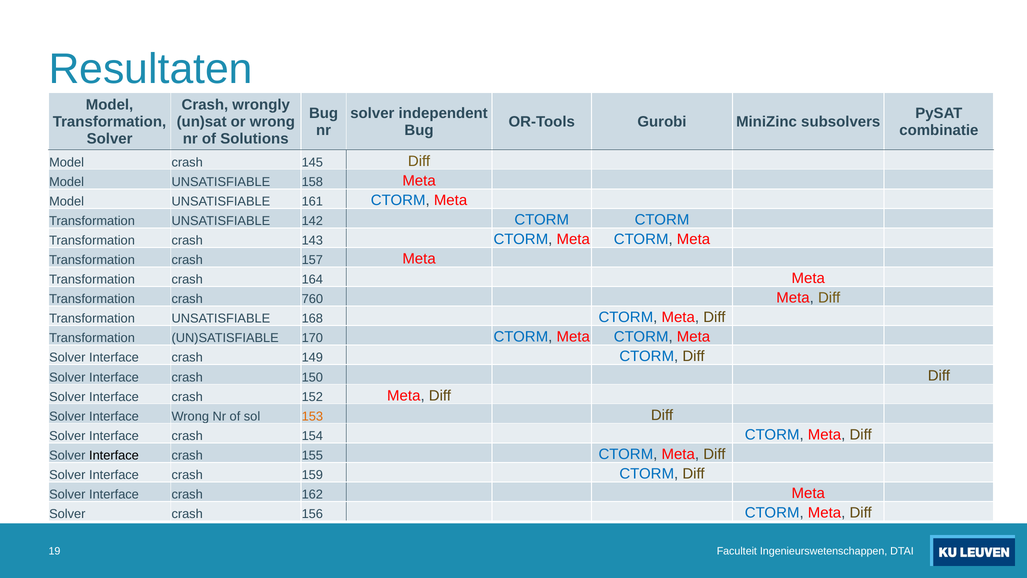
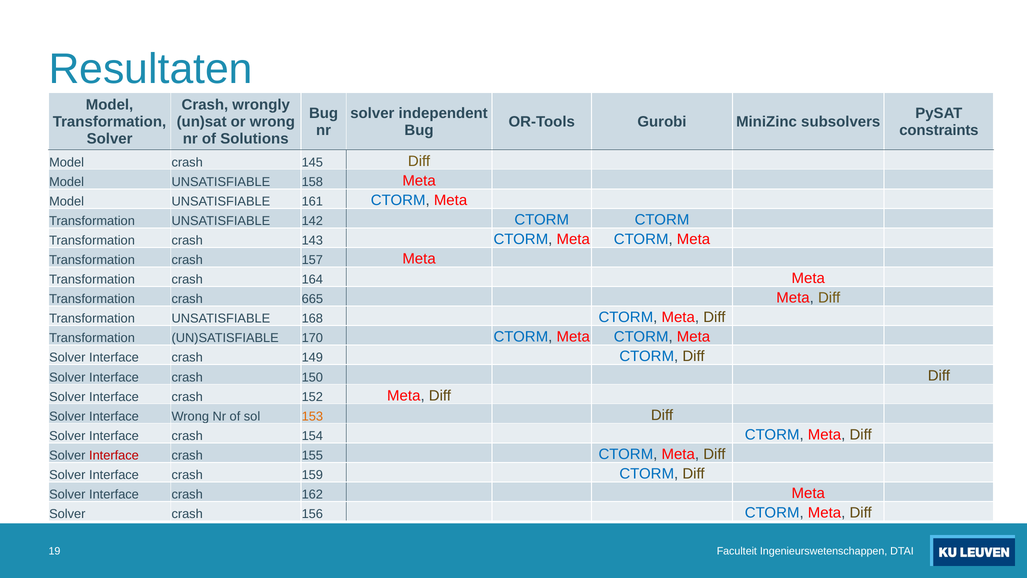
combinatie: combinatie -> constraints (939, 130)
760: 760 -> 665 (312, 299)
Interface colour: black -> red (114, 455)
